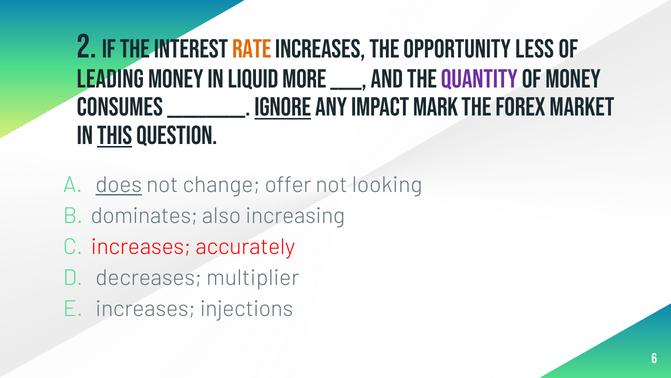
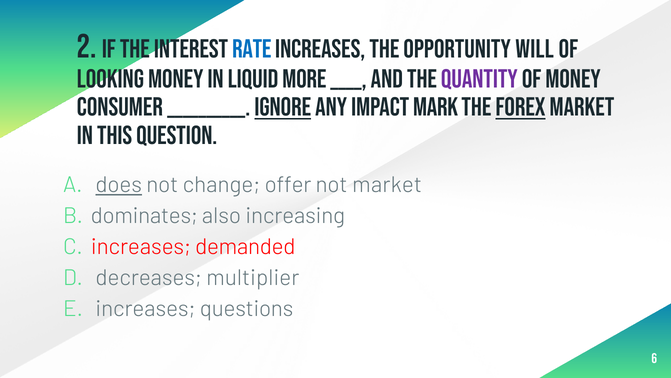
rate colour: orange -> blue (252, 49)
less: less -> will (535, 49)
leading: leading -> looking (110, 79)
consumes: consumes -> consumer (120, 107)
forex underline: none -> present (520, 107)
this underline: present -> none (115, 135)
not looking: looking -> market (387, 185)
accurately: accurately -> demanded (245, 246)
injections: injections -> questions (247, 308)
